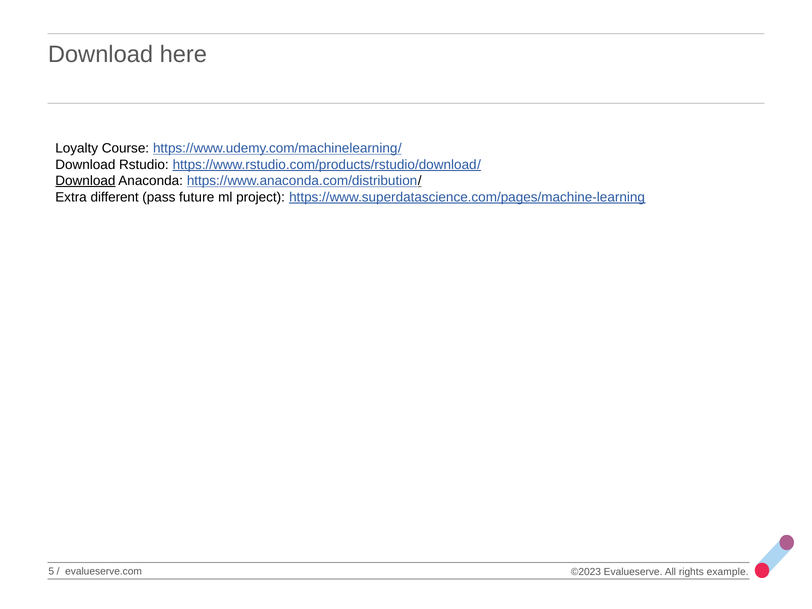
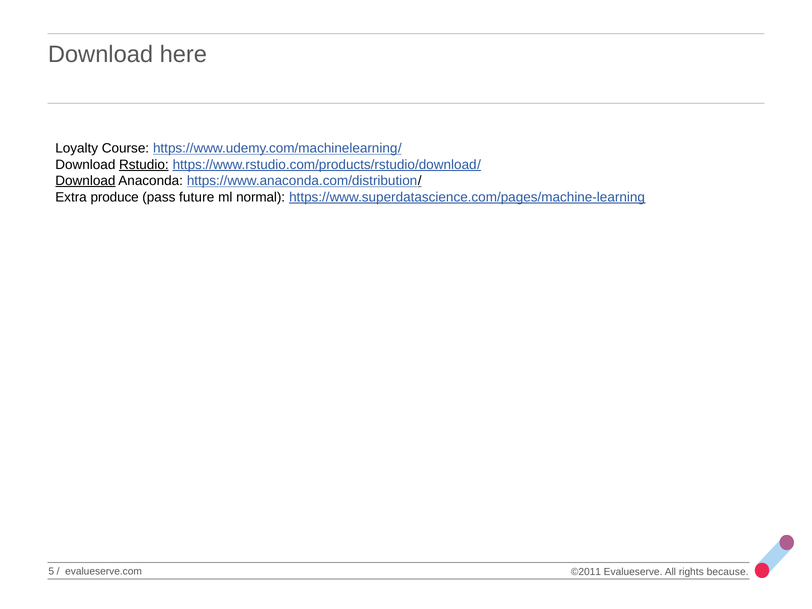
Rstudio underline: none -> present (144, 165)
different: different -> produce (115, 197)
project: project -> normal (261, 197)
©2023: ©2023 -> ©2011 (586, 572)
example: example -> because (728, 572)
